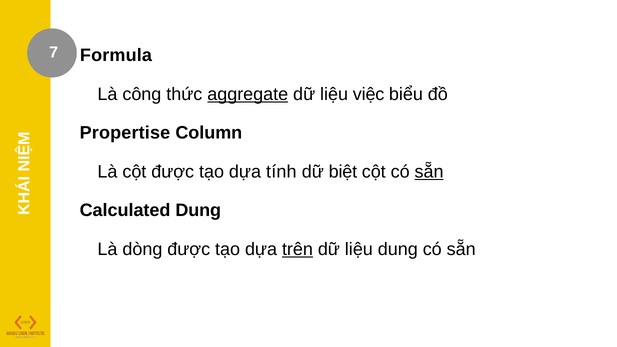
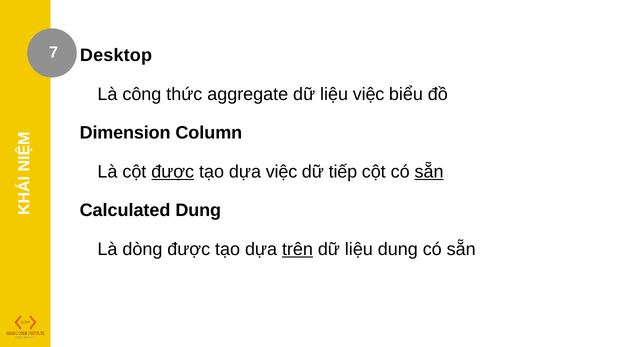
Formula: Formula -> Desktop (116, 55)
aggregate underline: present -> none (248, 94)
Propertise: Propertise -> Dimension (125, 133)
được underline: none -> present (173, 172)
dựa tính: tính -> việc (282, 172)
biệt: biệt -> tiếp (343, 172)
